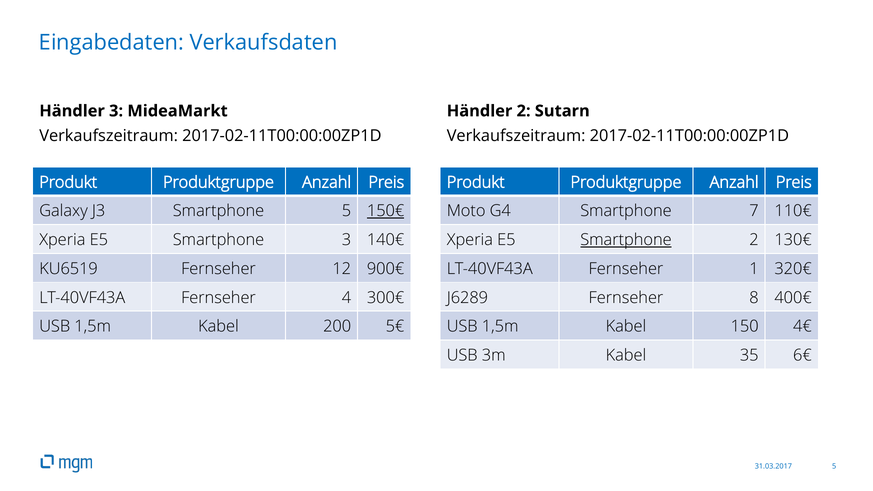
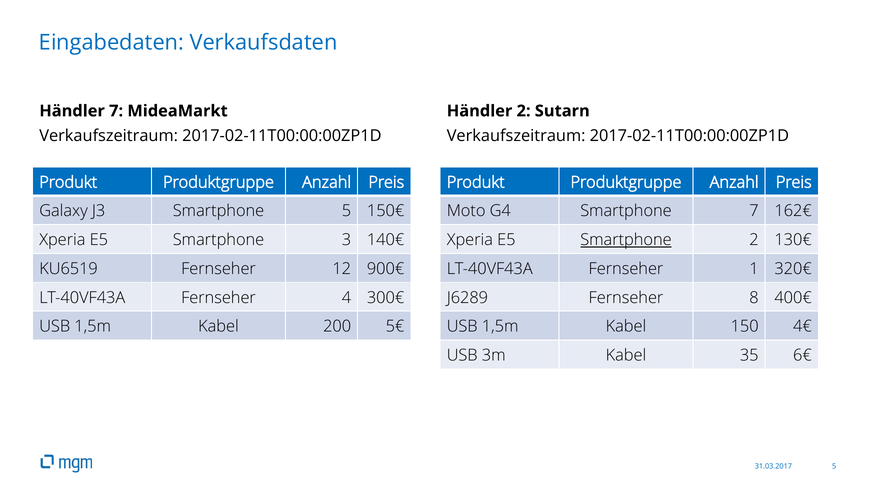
Händler 3: 3 -> 7 (116, 111)
150€ underline: present -> none (386, 211)
110€: 110€ -> 162€ (793, 211)
